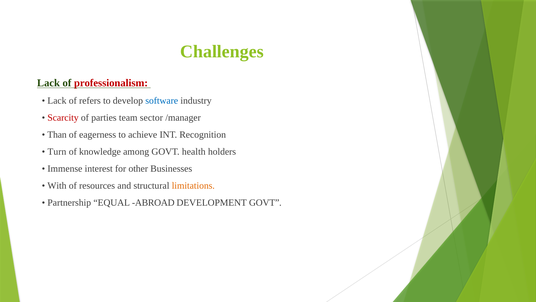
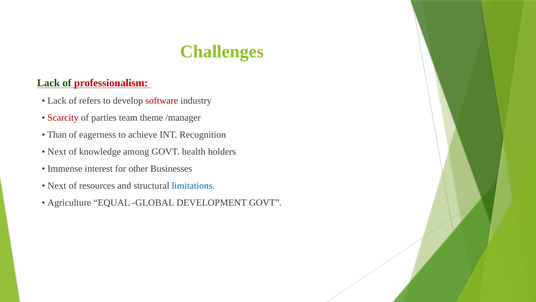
software colour: blue -> red (162, 101)
sector: sector -> theme (151, 118)
Turn: Turn -> Next (57, 151)
With: With -> Next (57, 185)
limitations colour: orange -> blue (193, 185)
Partnership: Partnership -> Agriculture (69, 202)
ABROAD: ABROAD -> GLOBAL (153, 202)
